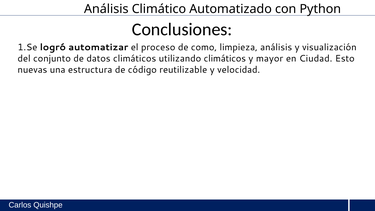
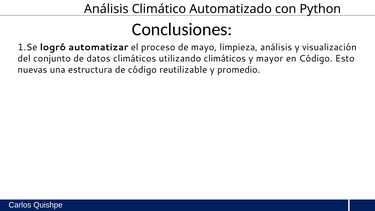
como: como -> mayo (204, 47)
en Ciudad: Ciudad -> Código (316, 58)
velocidad: velocidad -> promedio (239, 70)
